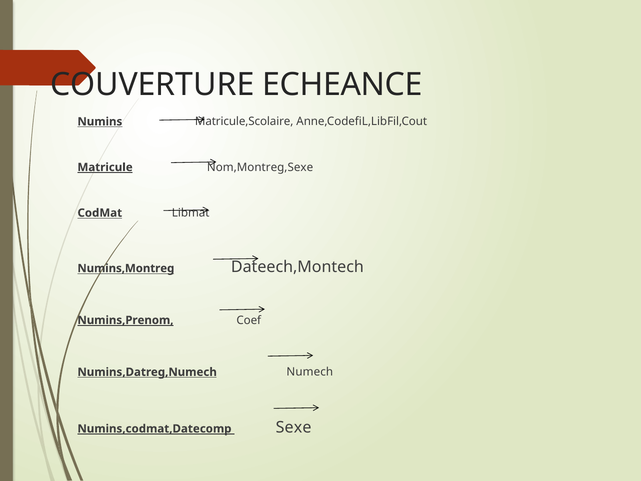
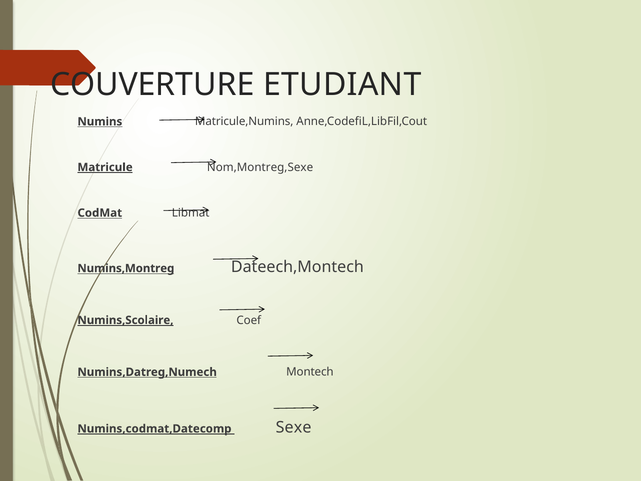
ECHEANCE: ECHEANCE -> ETUDIANT (342, 85)
Matricule,Scolaire: Matricule,Scolaire -> Matricule,Numins (244, 122)
Numins,Prenom: Numins,Prenom -> Numins,Scolaire (125, 320)
Numech: Numech -> Montech (310, 372)
